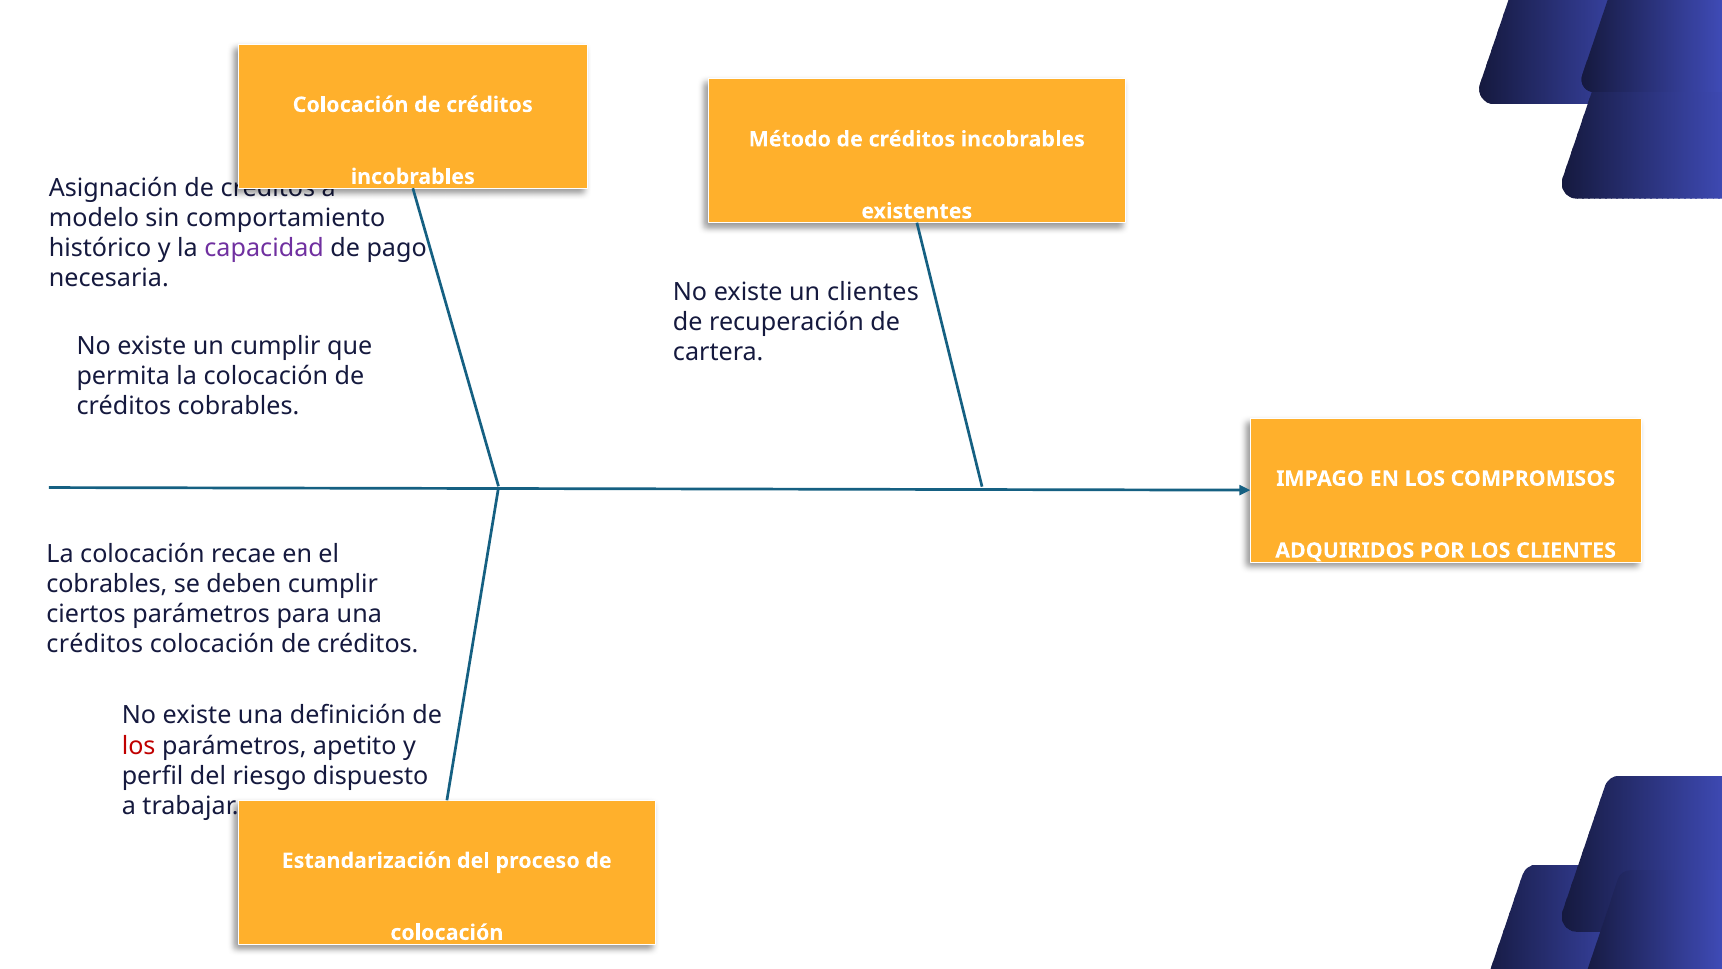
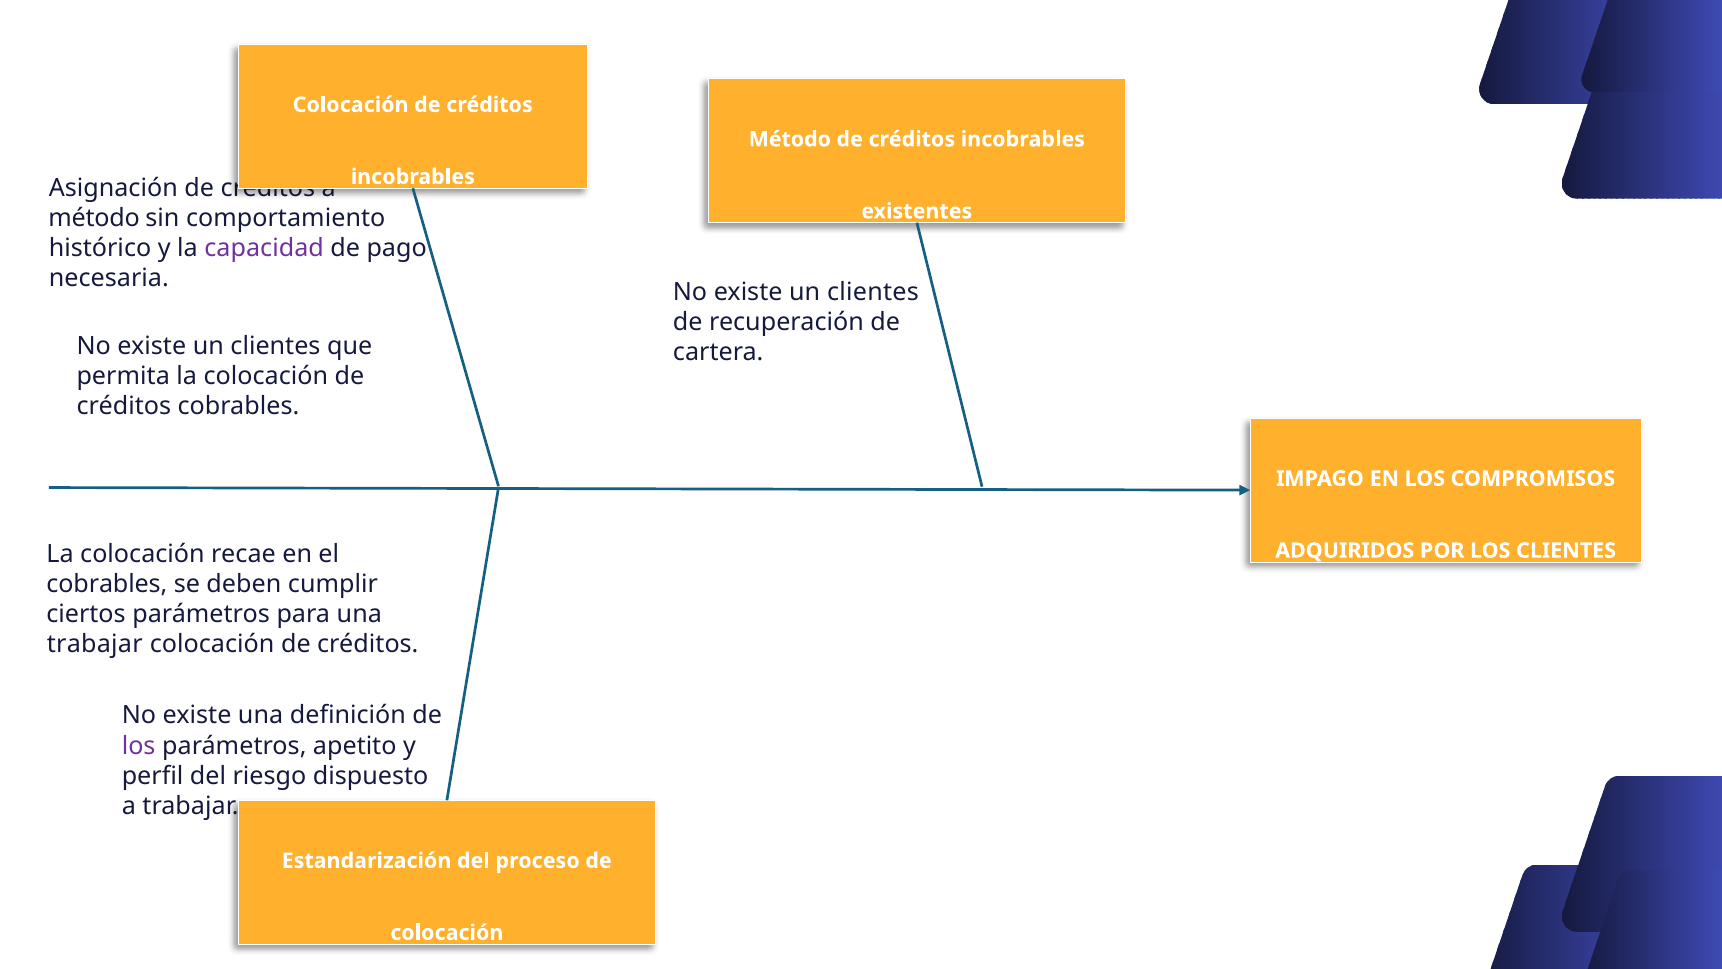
modelo: modelo -> método (94, 218)
cumplir: cumplir -> clientes (275, 346)
créditos: créditos -> trabajar (95, 644)
los colour: red -> purple (139, 746)
